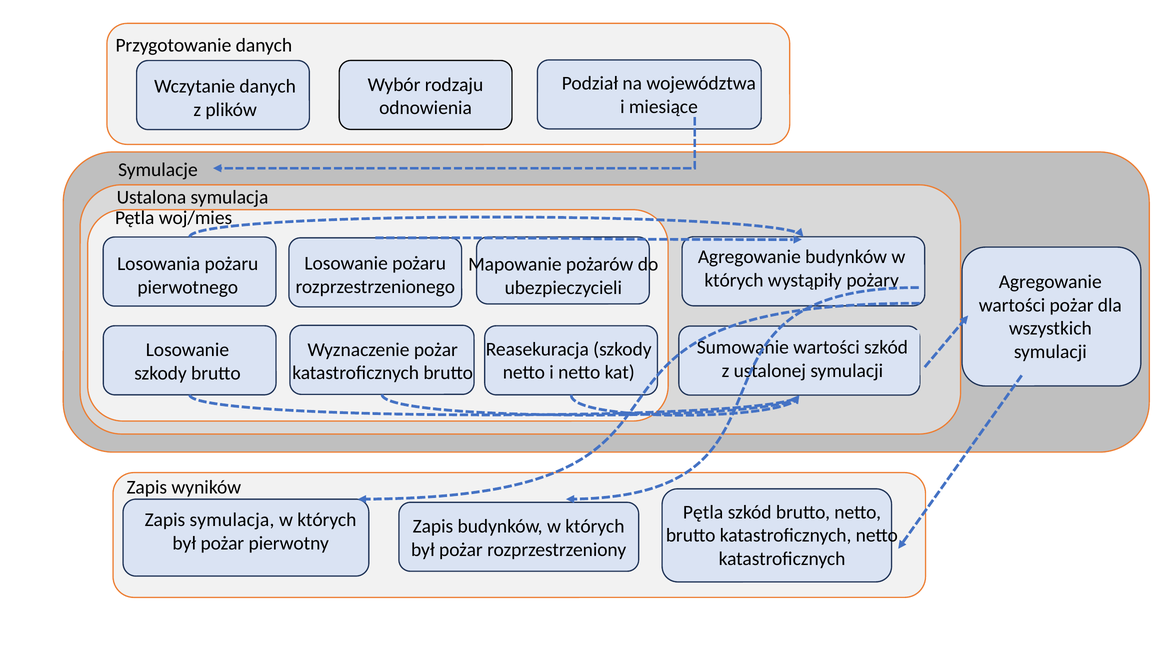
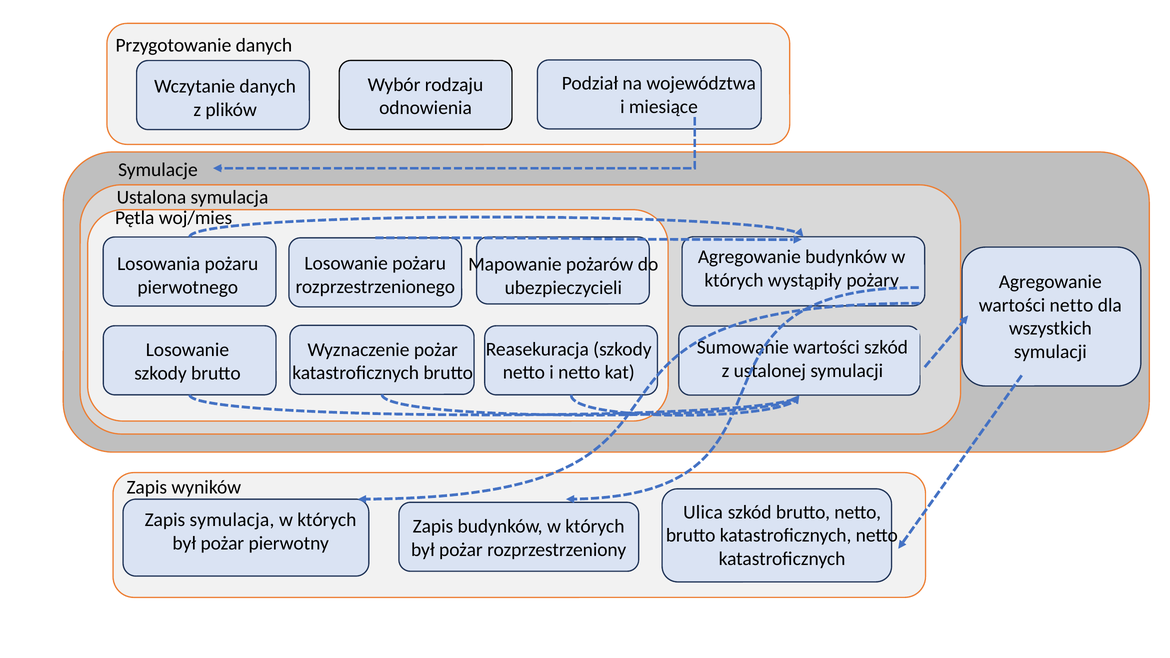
wartości pożar: pożar -> netto (1071, 305)
Pętla: Pętla -> Ulica (703, 512)
